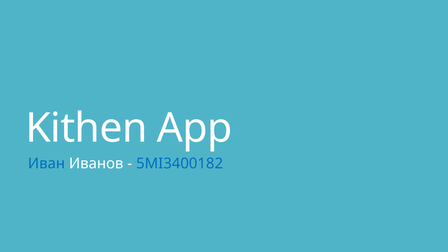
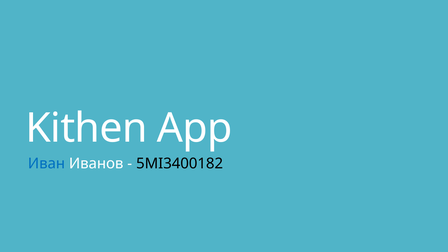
5MI3400182 colour: blue -> black (180, 164)
